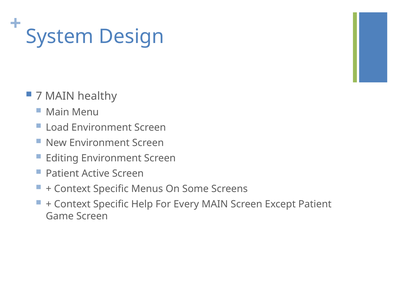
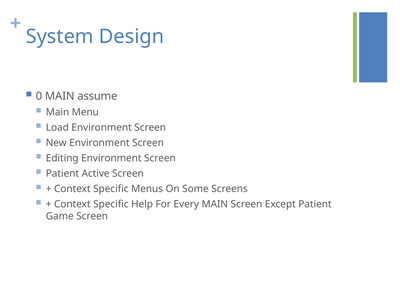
7: 7 -> 0 (39, 96)
healthy: healthy -> assume (97, 96)
